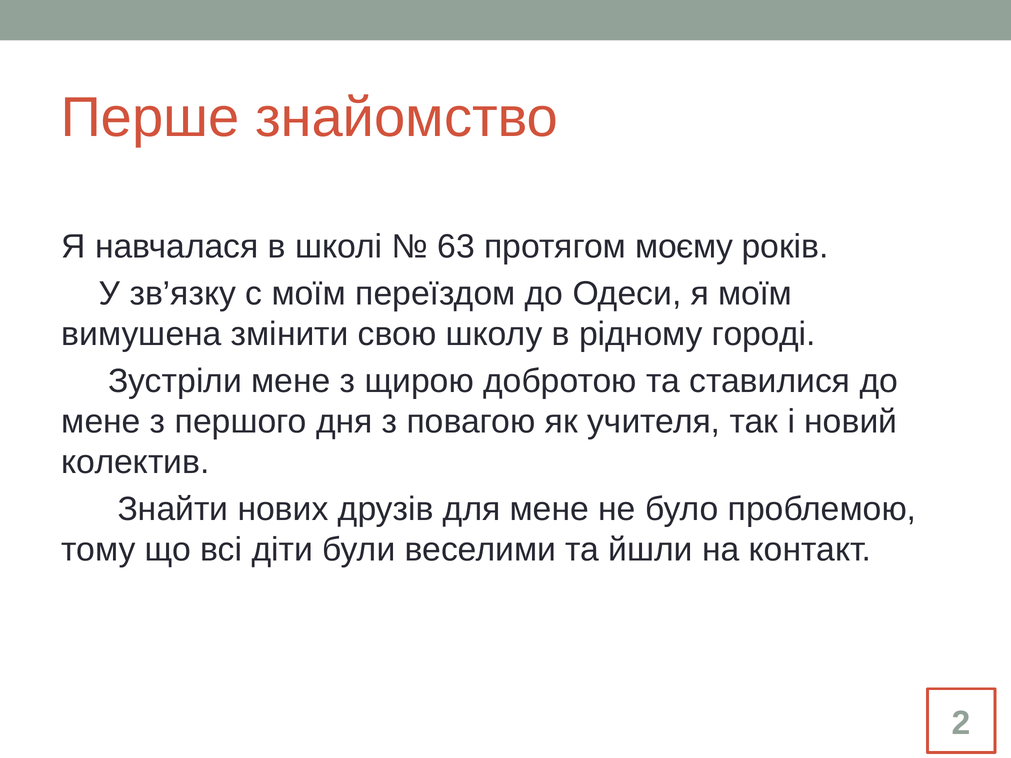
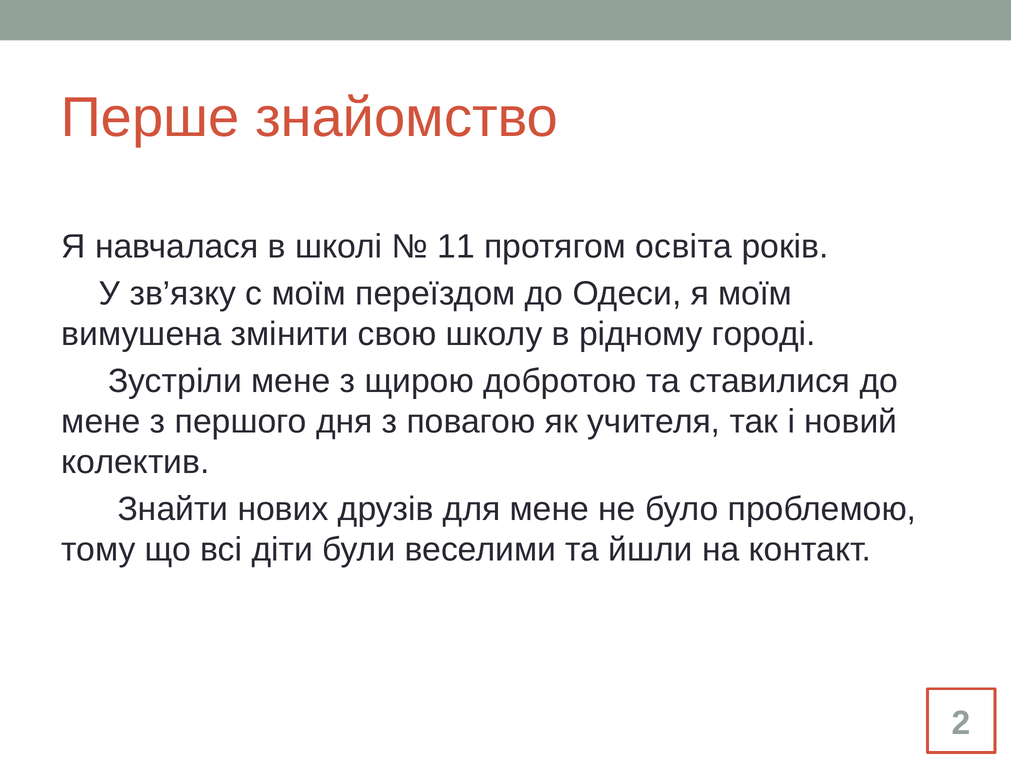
63: 63 -> 11 (456, 247)
моєму: моєму -> освіта (684, 247)
